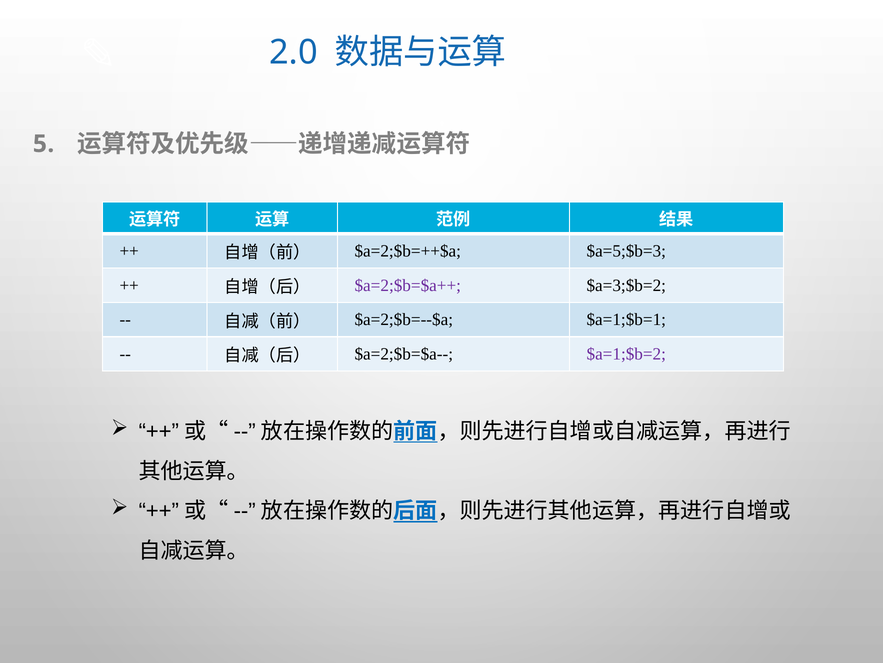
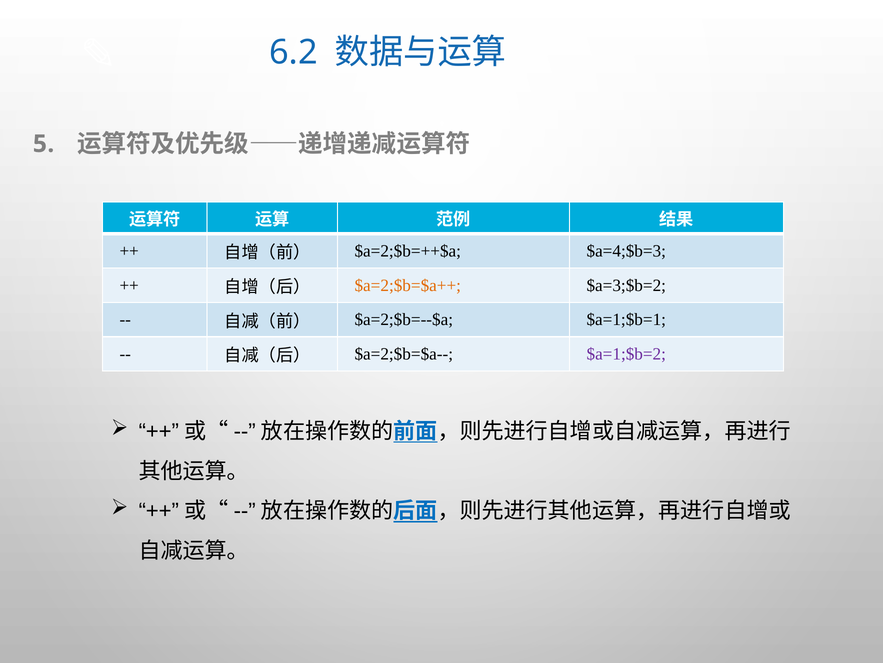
2.0: 2.0 -> 6.2 (293, 52)
$a=5;$b=3: $a=5;$b=3 -> $a=4;$b=3 (626, 251)
$a=2;$b=$a++ colour: purple -> orange (408, 285)
